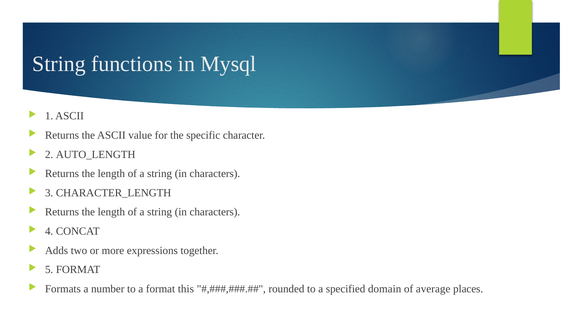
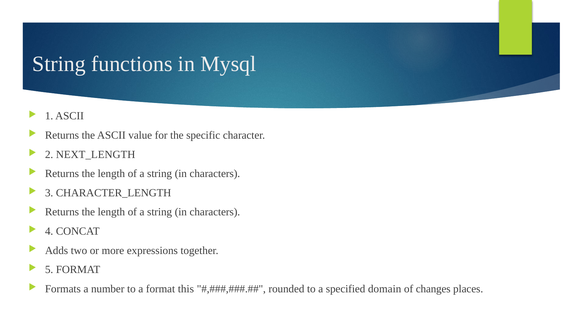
AUTO_LENGTH: AUTO_LENGTH -> NEXT_LENGTH (96, 154)
average: average -> changes (433, 289)
